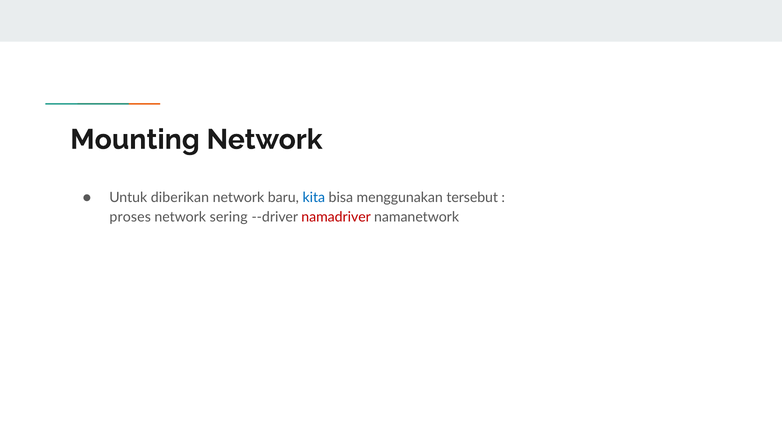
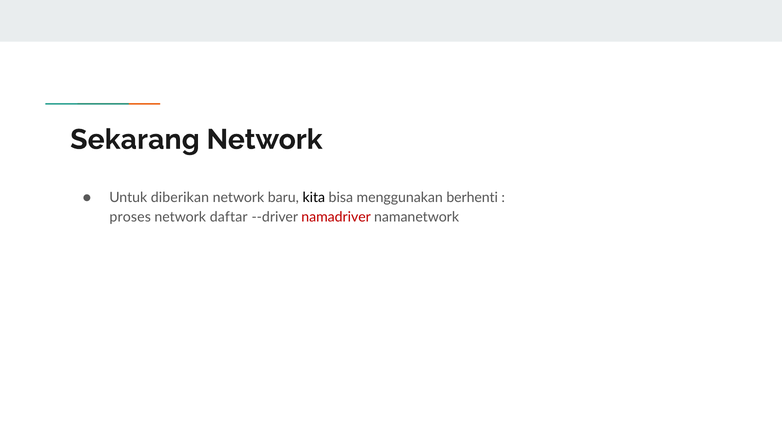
Mounting: Mounting -> Sekarang (135, 140)
kita colour: blue -> black (314, 198)
tersebut: tersebut -> berhenti (472, 198)
sering: sering -> daftar (229, 217)
